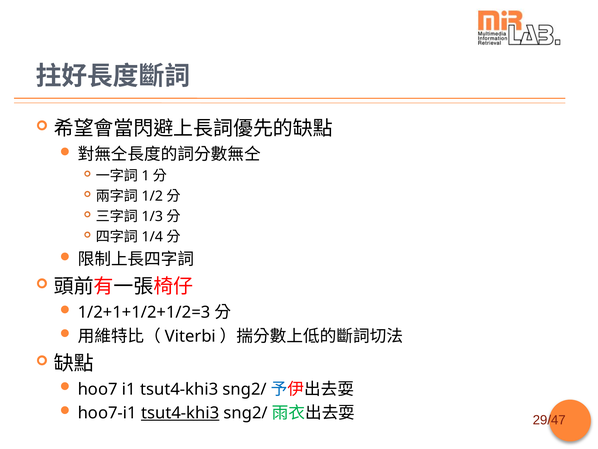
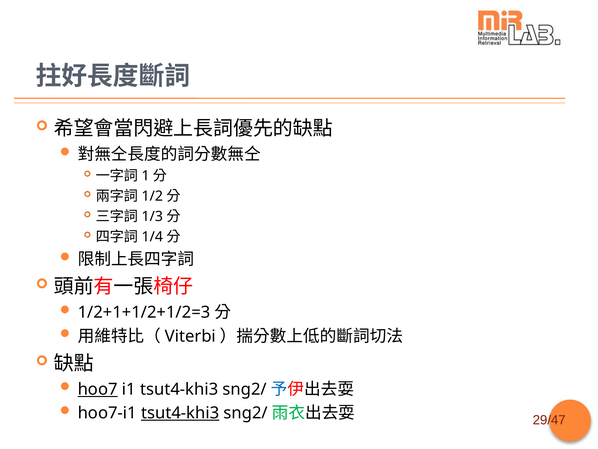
hoo7 underline: none -> present (98, 389)
